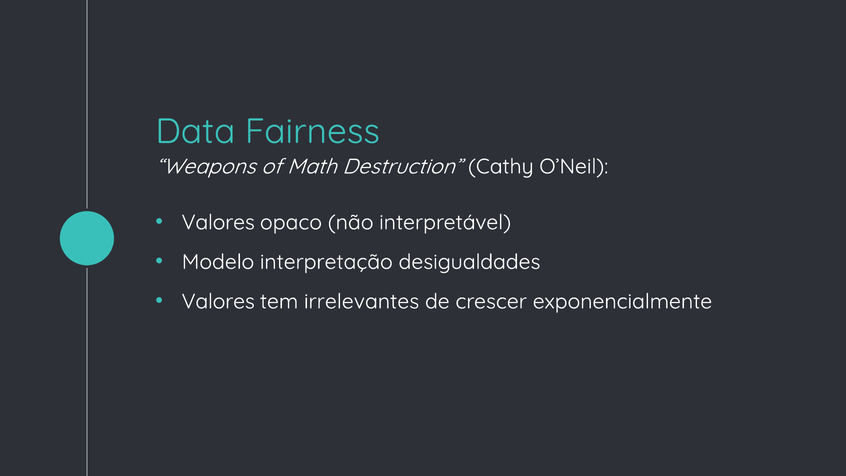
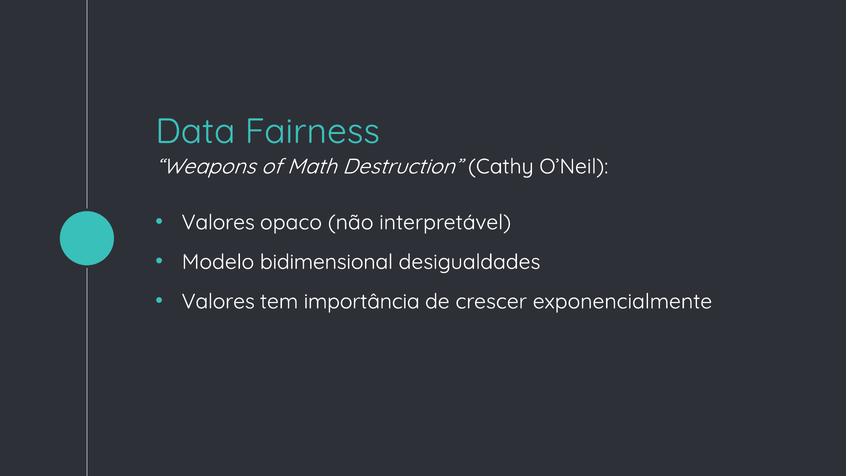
interpretação: interpretação -> bidimensional (326, 262)
irrelevantes: irrelevantes -> importância (362, 301)
